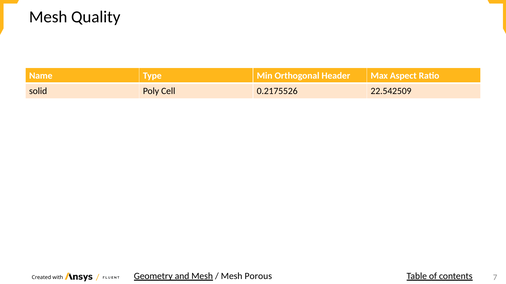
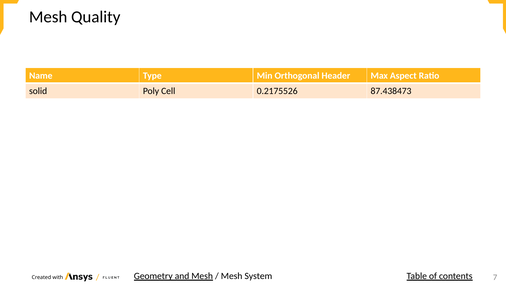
22.542509: 22.542509 -> 87.438473 (391, 91)
Porous: Porous -> System (258, 277)
